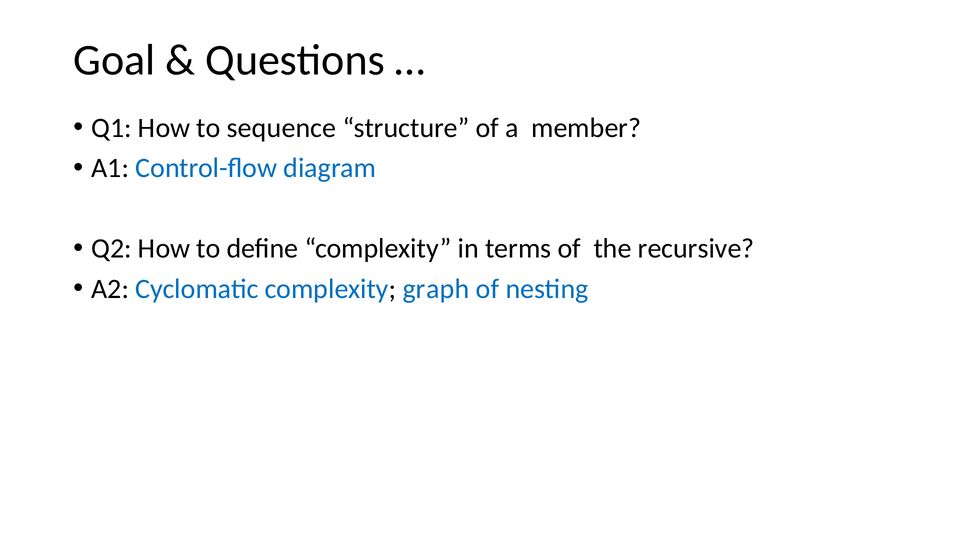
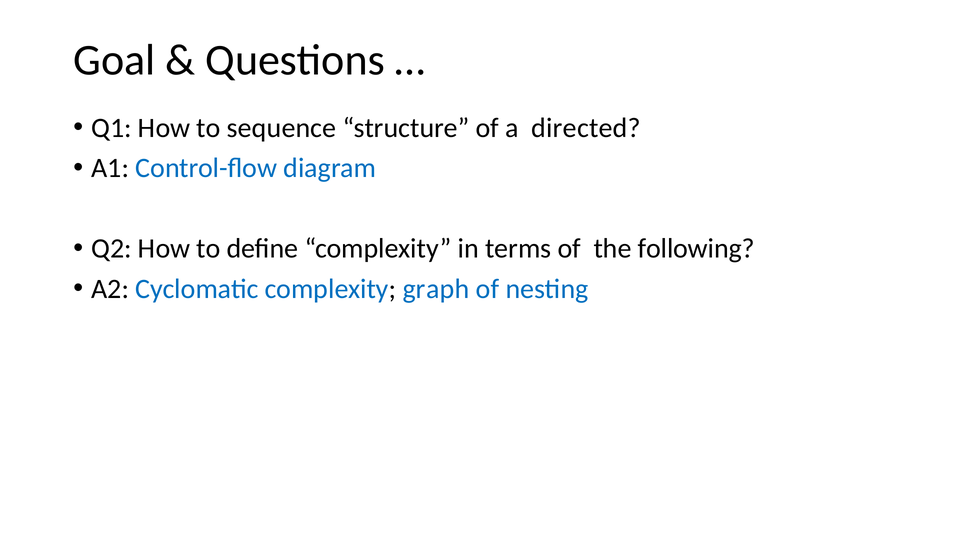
member: member -> directed (586, 128)
recursive: recursive -> following (696, 248)
